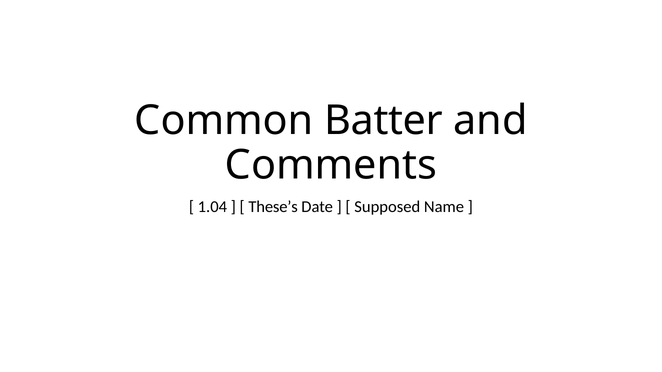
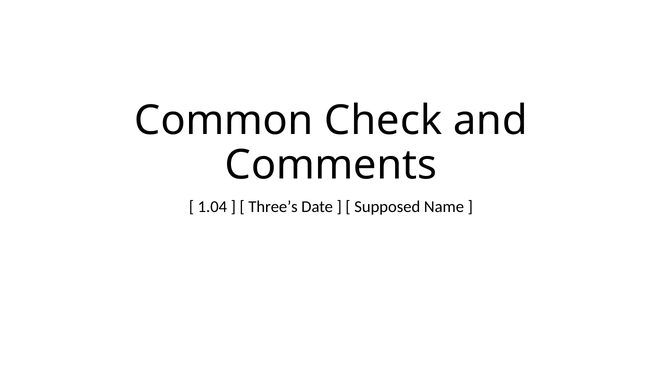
Batter: Batter -> Check (383, 121)
These’s: These’s -> Three’s (273, 207)
